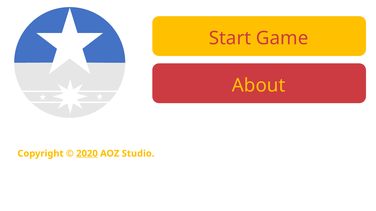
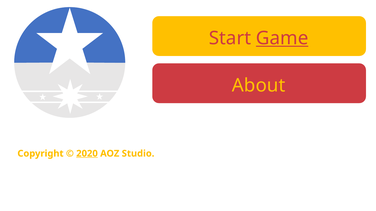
Game underline: none -> present (282, 38)
